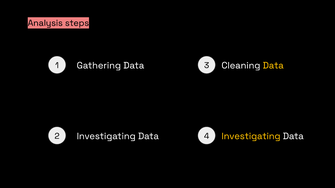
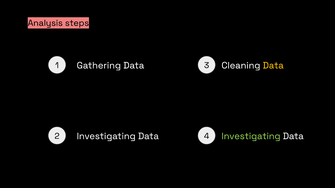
Investigating colour: yellow -> light green (251, 136)
